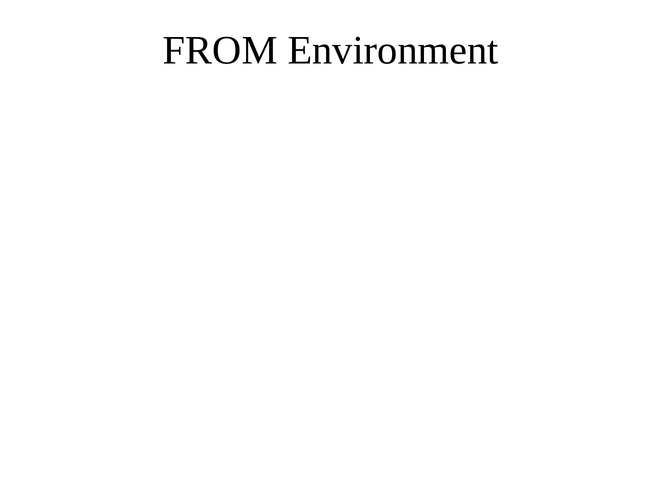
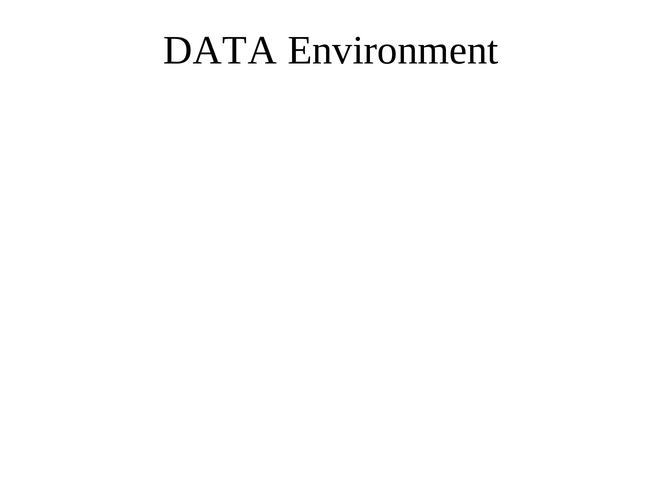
FROM: FROM -> DATA (220, 50)
